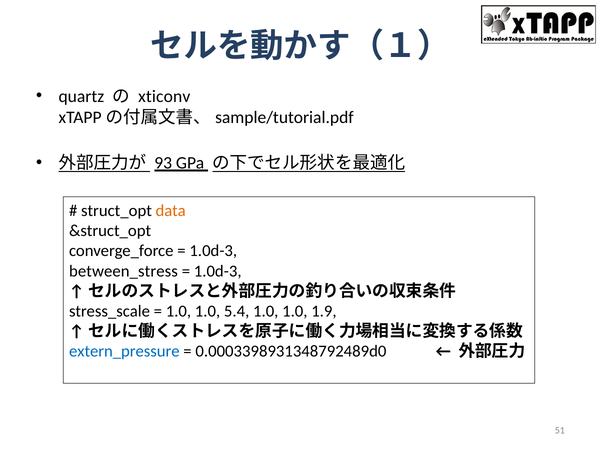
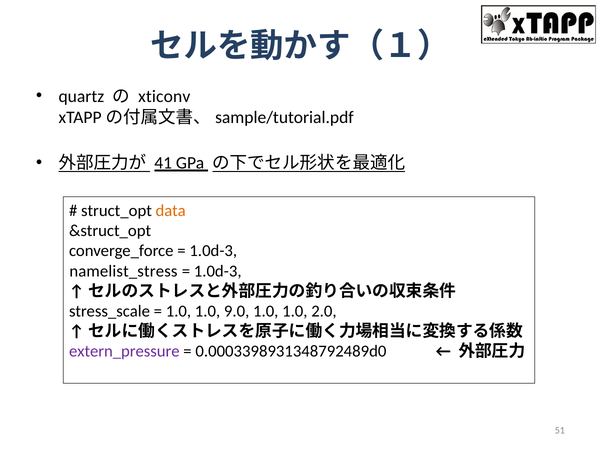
93: 93 -> 41 (163, 163)
between_stress: between_stress -> namelist_stress (123, 271)
5.4: 5.4 -> 9.0 (237, 311)
1.9: 1.9 -> 2.0 (324, 311)
extern_pressure colour: blue -> purple (124, 351)
